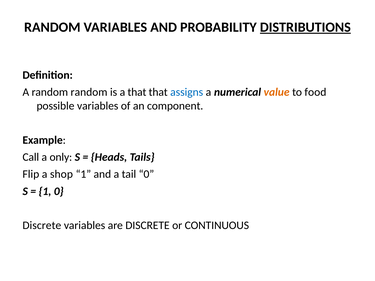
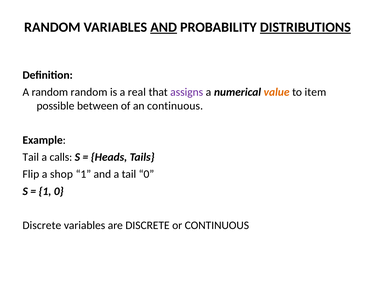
AND underline: none -> present (164, 27)
a that: that -> real (137, 92)
assigns colour: blue -> purple (187, 92)
food: food -> item (315, 92)
possible variables: variables -> between (98, 106)
an component: component -> continuous (175, 106)
Call: Call -> Tail (31, 157)
only: only -> calls (61, 157)
